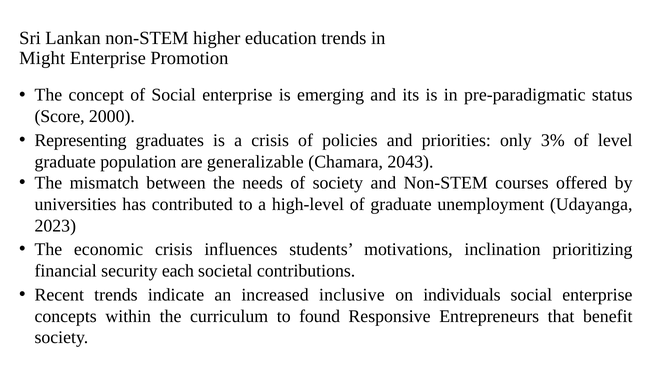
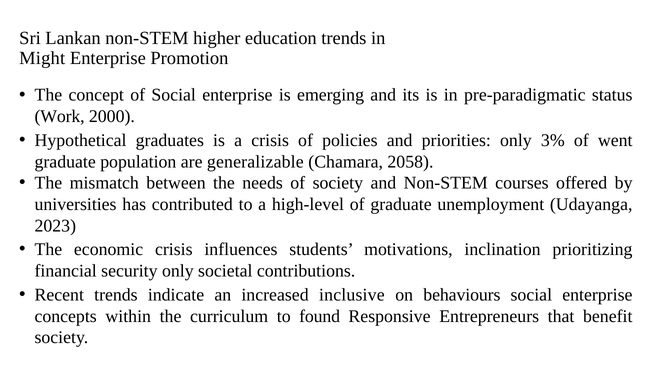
Score: Score -> Work (60, 116)
Representing: Representing -> Hypothetical (81, 140)
level: level -> went (615, 140)
2043: 2043 -> 2058 (410, 161)
security each: each -> only (178, 271)
individuals: individuals -> behaviours (462, 294)
